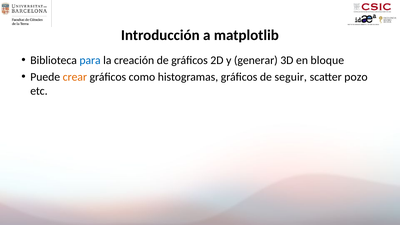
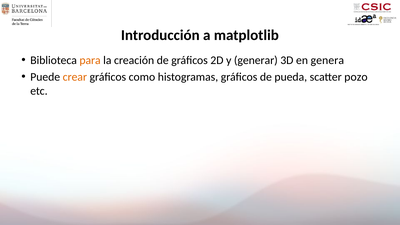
para colour: blue -> orange (90, 60)
bloque: bloque -> genera (327, 60)
seguir: seguir -> pueda (291, 77)
